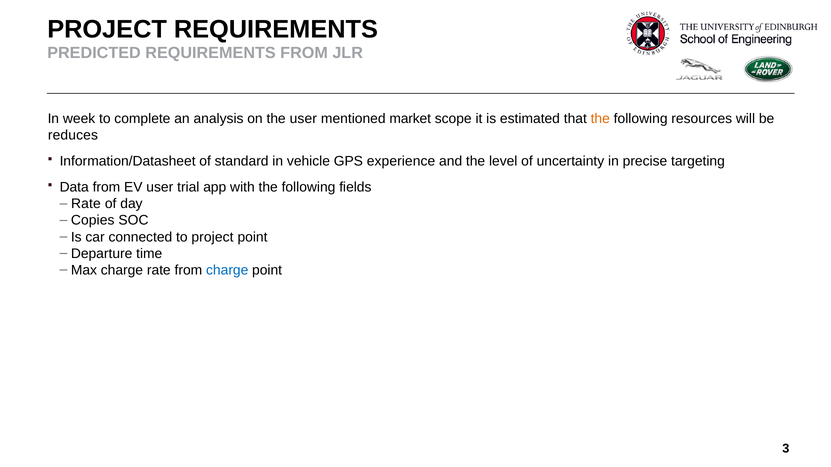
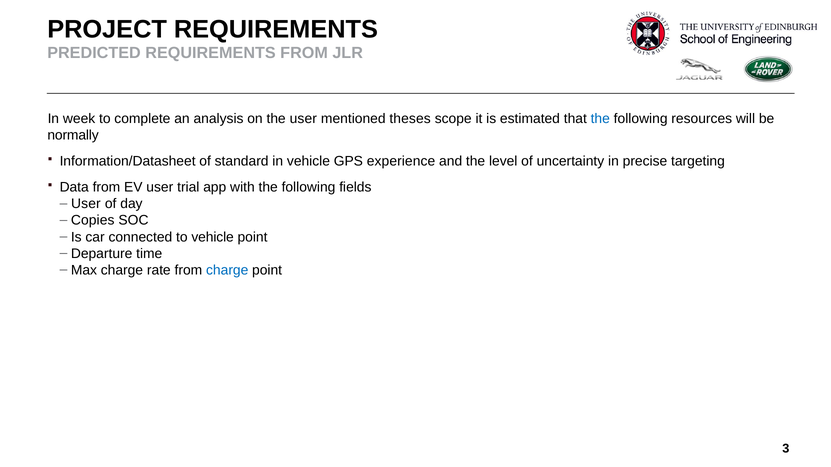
market: market -> theses (410, 119)
the colour: orange -> blue (600, 119)
reduces: reduces -> normally (73, 135)
Rate: Rate -> User (86, 204)
to project: project -> vehicle (213, 237)
